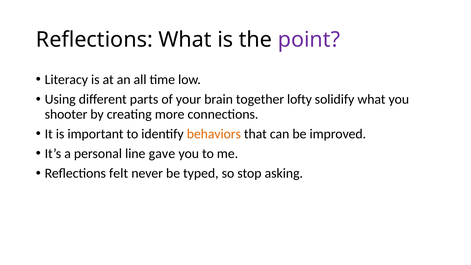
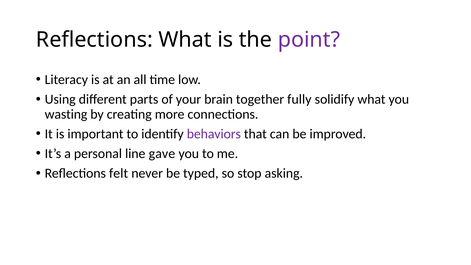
lofty: lofty -> fully (299, 99)
shooter: shooter -> wasting (66, 114)
behaviors colour: orange -> purple (214, 134)
